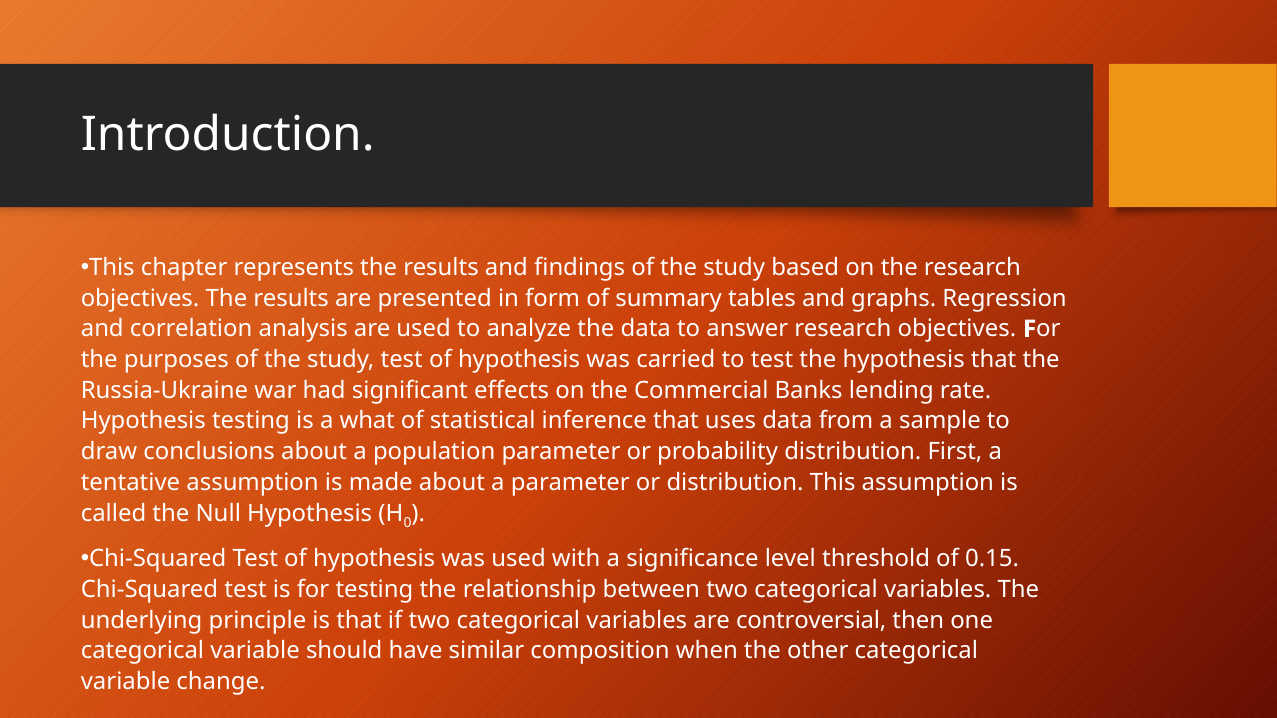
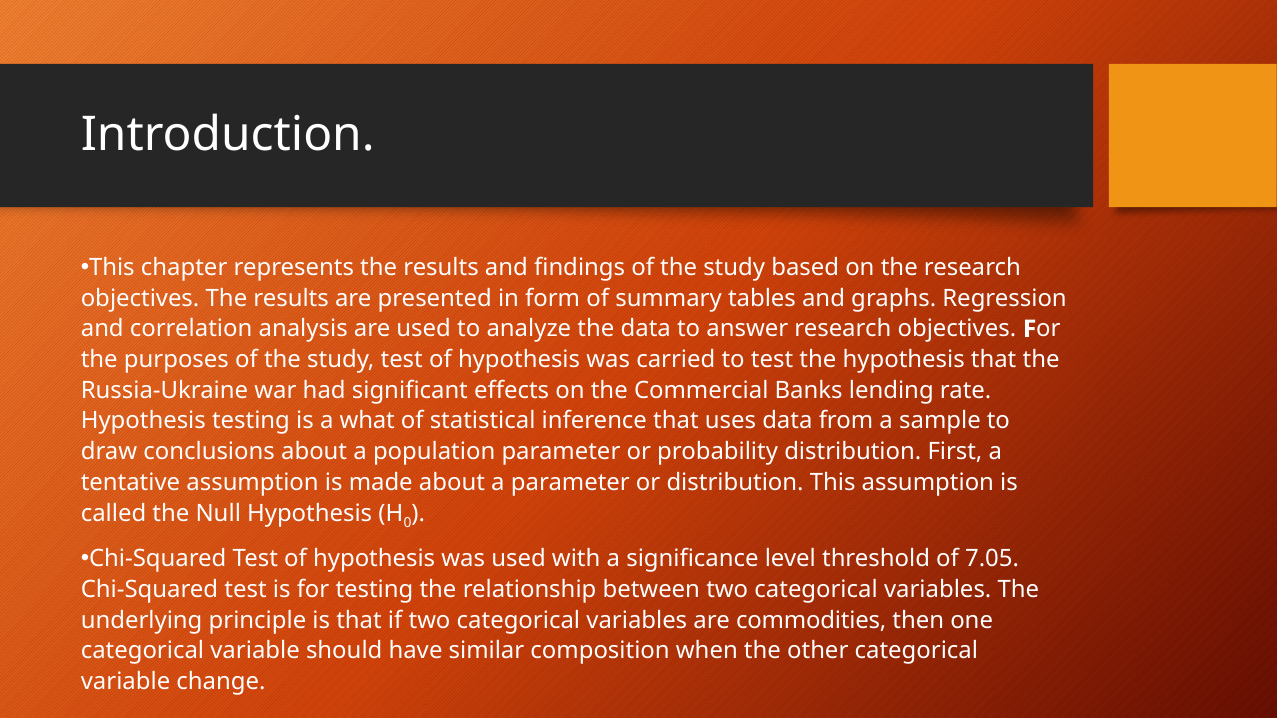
0.15: 0.15 -> 7.05 (992, 559)
controversial: controversial -> commodities (811, 620)
